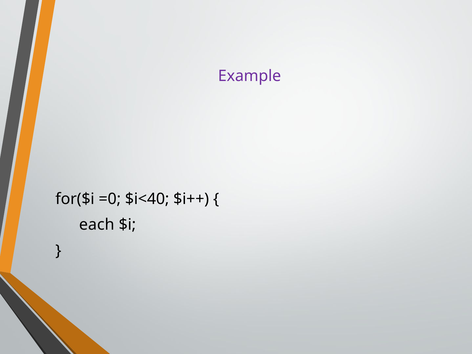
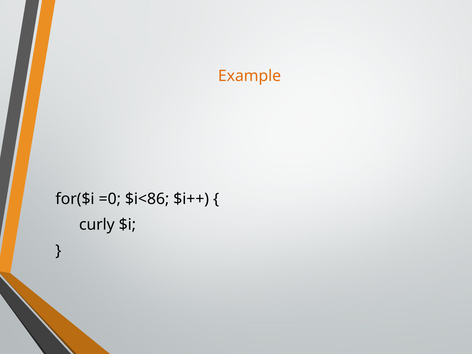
Example colour: purple -> orange (250, 76)
$i<40: $i<40 -> $i<86 (147, 199)
each: each -> curly (97, 225)
